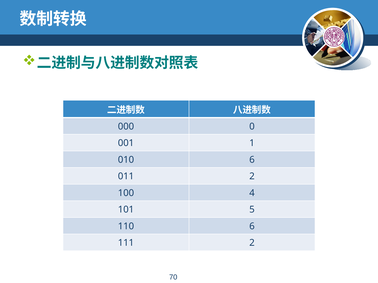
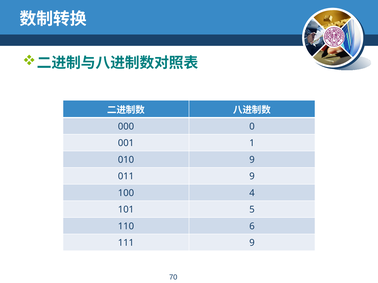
010 6: 6 -> 9 (252, 160)
011 2: 2 -> 9 (252, 177)
111 2: 2 -> 9 (252, 243)
